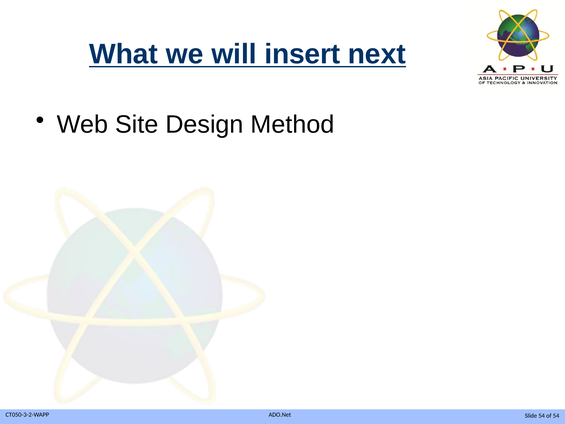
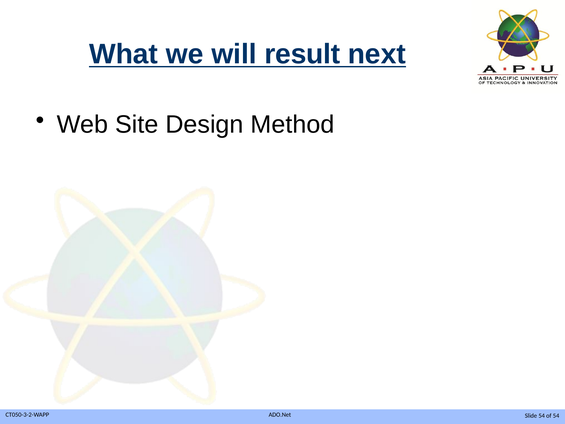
insert: insert -> result (302, 54)
